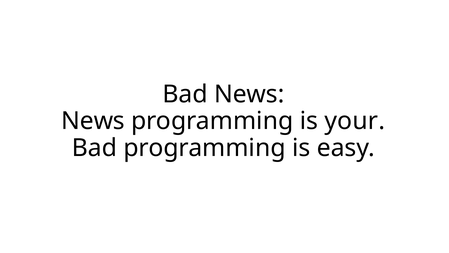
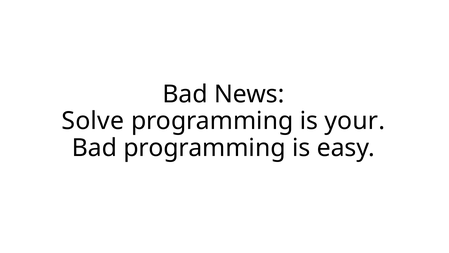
News: News -> Solve (93, 121)
